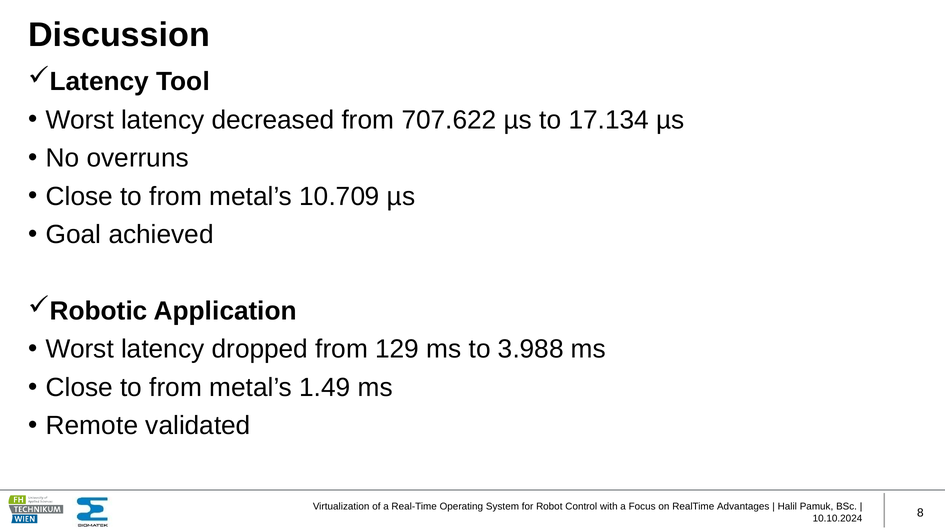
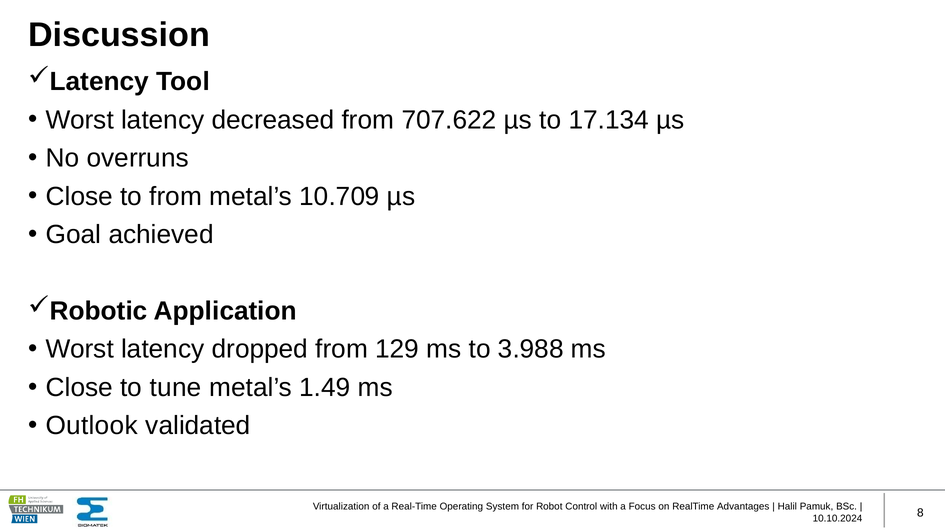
from: from -> tune (176, 387)
Remote: Remote -> Outlook (92, 425)
